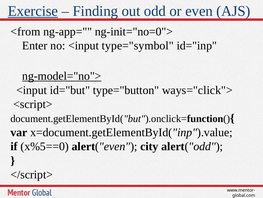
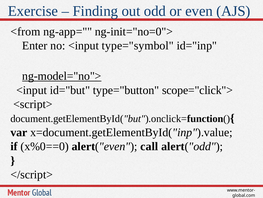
Exercise underline: present -> none (33, 11)
ways="click">: ways="click"> -> scope="click"> (197, 90)
x%5==0: x%5==0 -> x%0==0 (45, 146)
city: city -> call (149, 146)
